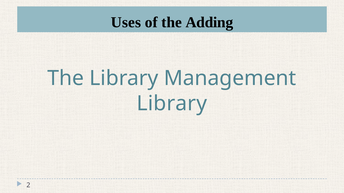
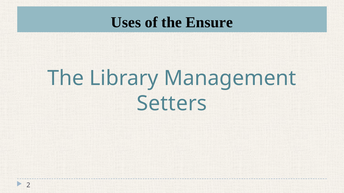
Adding: Adding -> Ensure (209, 22)
Library: Library -> Setters (172, 104)
